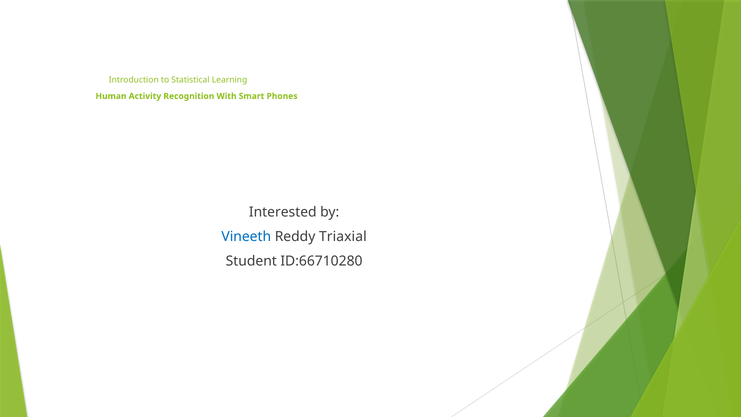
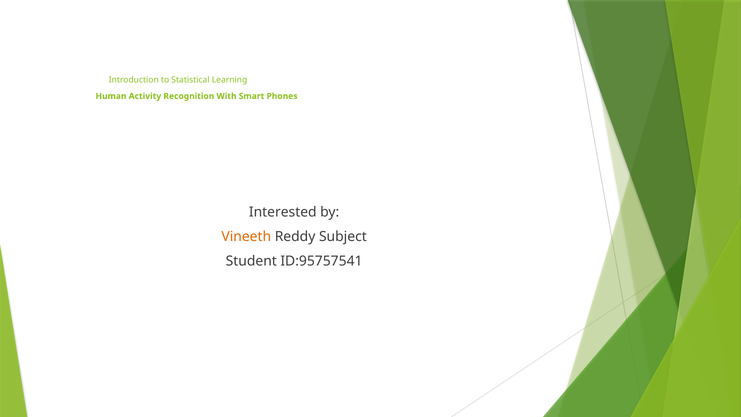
Vineeth colour: blue -> orange (246, 236)
Triaxial: Triaxial -> Subject (343, 236)
ID:66710280: ID:66710280 -> ID:95757541 (321, 261)
